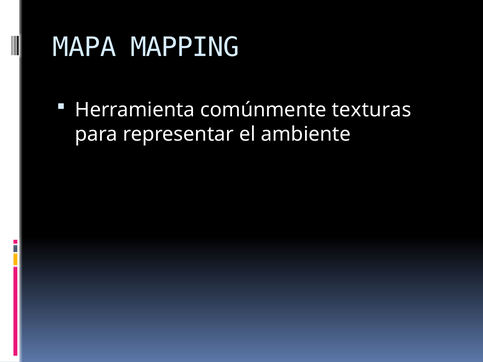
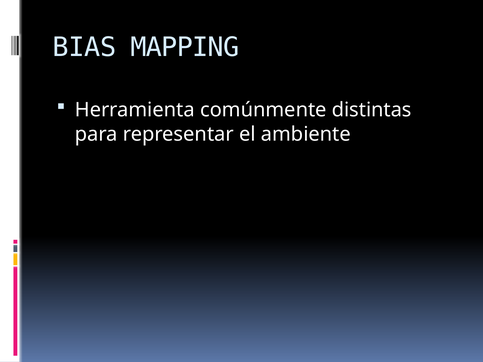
MAPA: MAPA -> BIAS (84, 47)
texturas: texturas -> distintas (372, 110)
